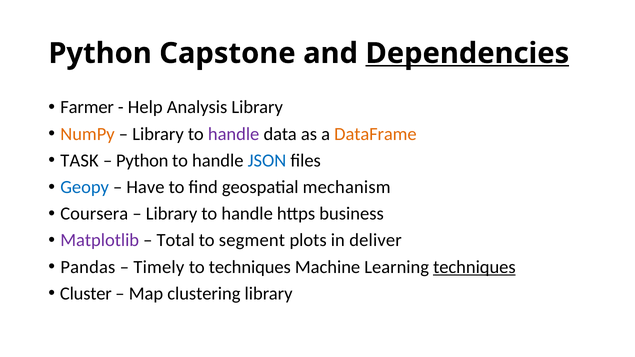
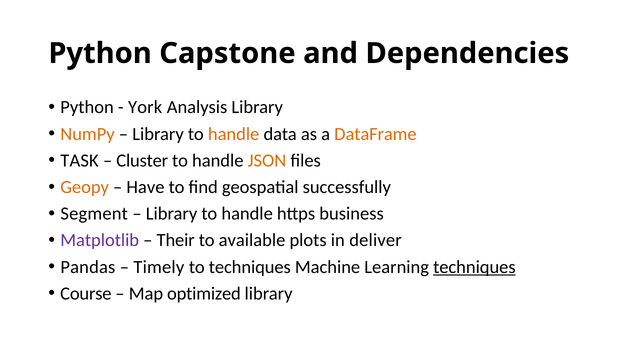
Dependencies underline: present -> none (467, 53)
Farmer: Farmer -> Python (87, 107)
Help: Help -> York (145, 107)
handle colour: purple -> orange (234, 134)
Python: Python -> Cluster (142, 161)
JSON colour: blue -> orange (267, 161)
Geopy colour: blue -> orange (85, 187)
mechanism: mechanism -> successfully (347, 187)
Coursera: Coursera -> Segment (94, 214)
Total: Total -> Their (176, 240)
segment: segment -> available (252, 240)
Cluster: Cluster -> Course (86, 294)
clustering: clustering -> optimized (204, 294)
